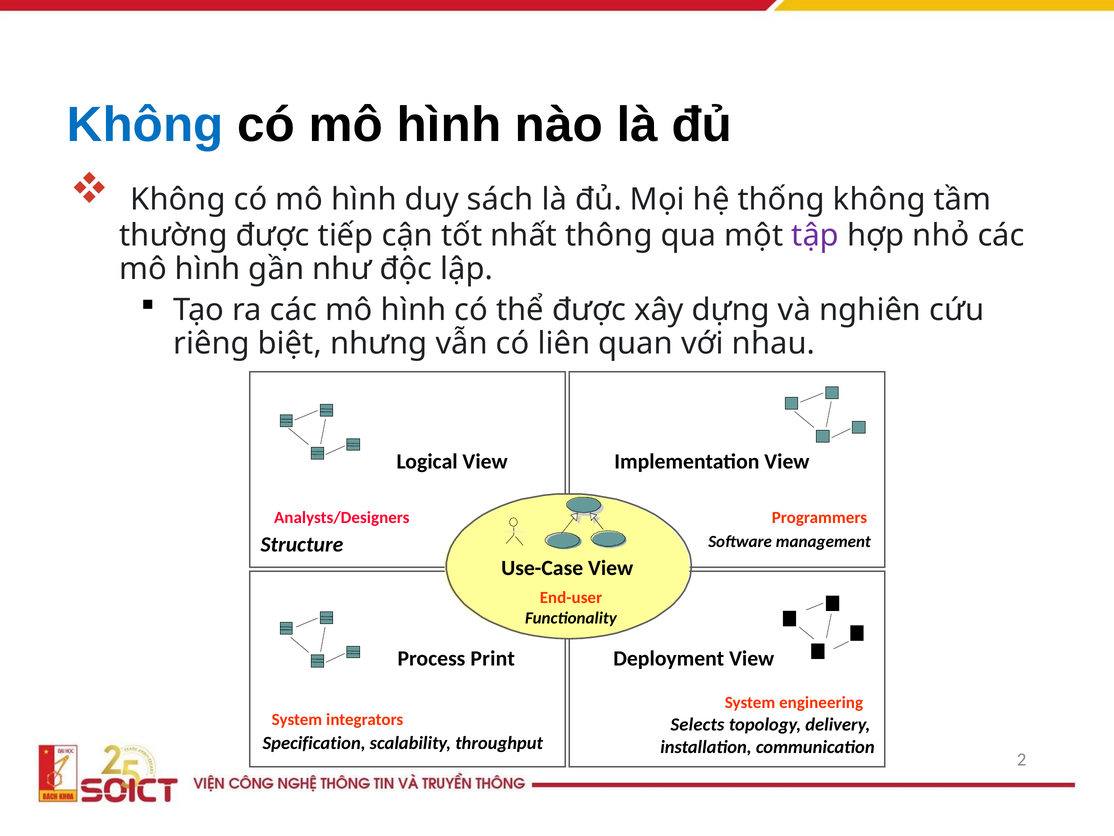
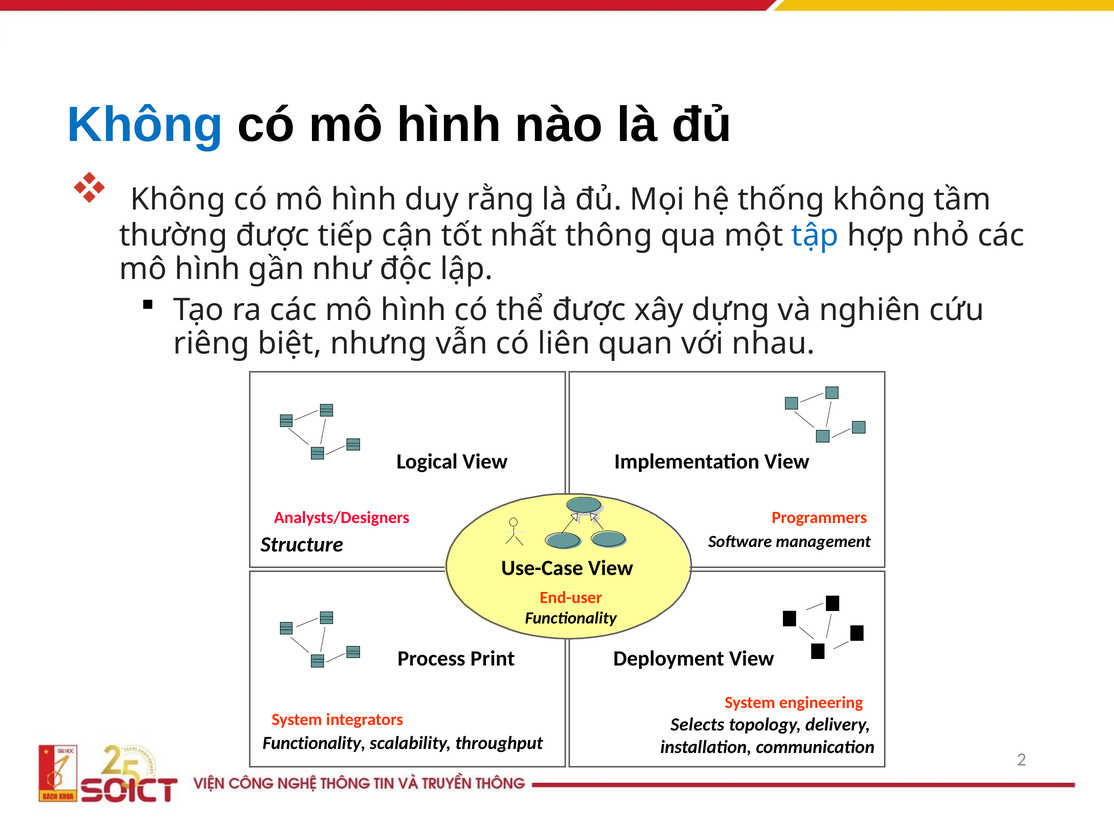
sách: sách -> rằng (500, 199)
tập colour: purple -> blue (815, 235)
Specification: Specification -> Functionality (314, 743)
